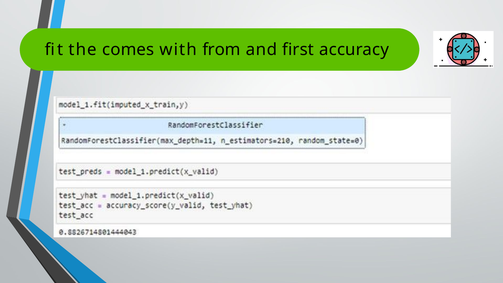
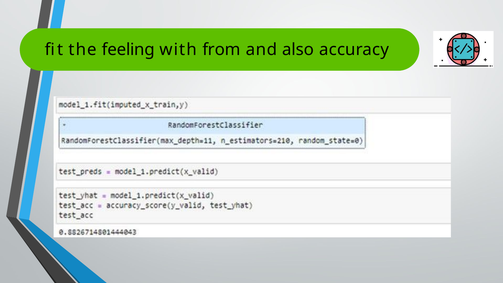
comes: comes -> feeling (128, 50)
first: first -> also (298, 50)
